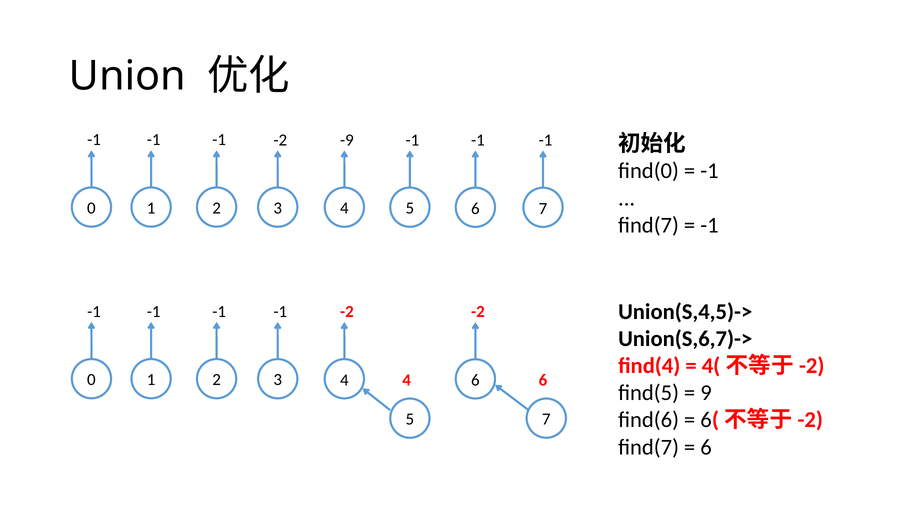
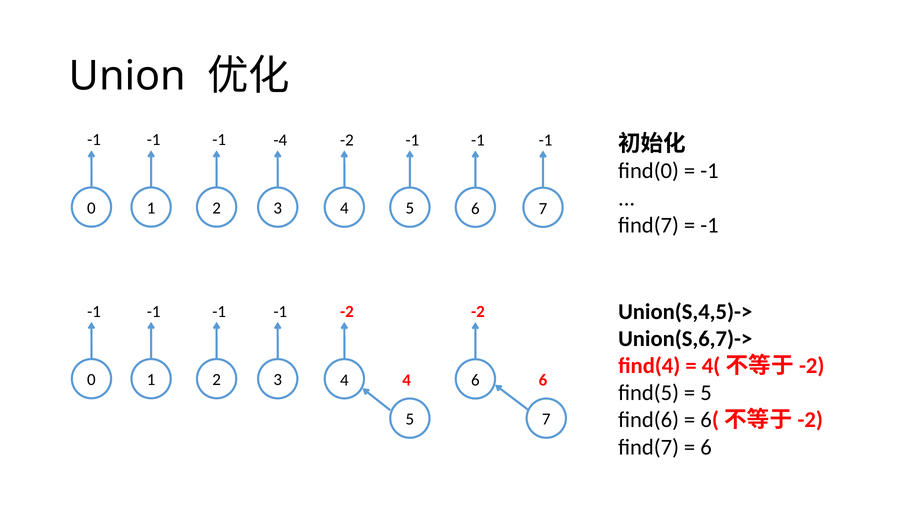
-2: -2 -> -4 (280, 140)
-9: -9 -> -2 (347, 140)
9: 9 -> 5 (706, 393)
